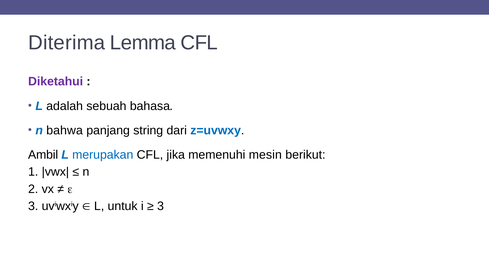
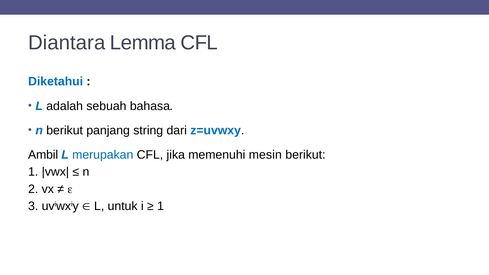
Diterima: Diterima -> Diantara (67, 43)
Diketahui colour: purple -> blue (56, 82)
n bahwa: bahwa -> berikut (65, 130)
3: 3 -> 1 (161, 206)
